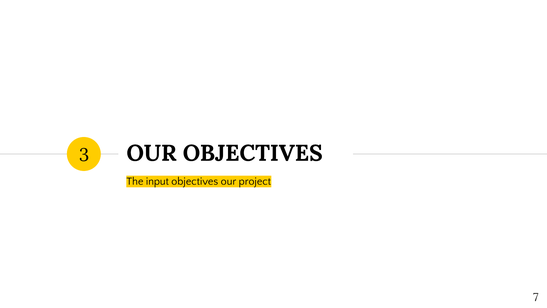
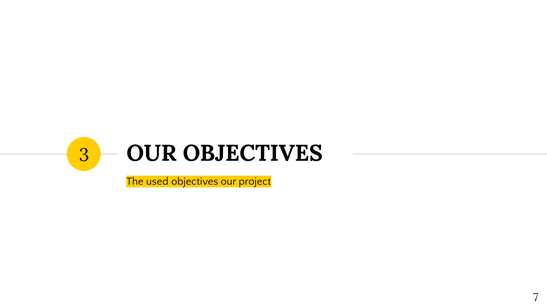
input: input -> used (157, 181)
